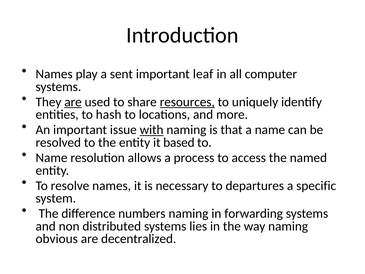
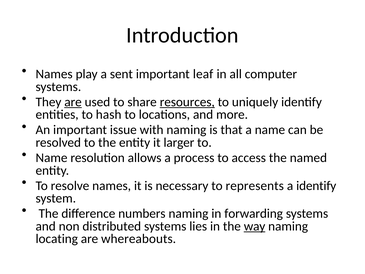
with underline: present -> none (152, 130)
based: based -> larger (179, 142)
departures: departures -> represents (255, 186)
a specific: specific -> identify (316, 186)
way underline: none -> present (255, 226)
obvious: obvious -> locating (57, 239)
decentralized: decentralized -> whereabouts (139, 239)
